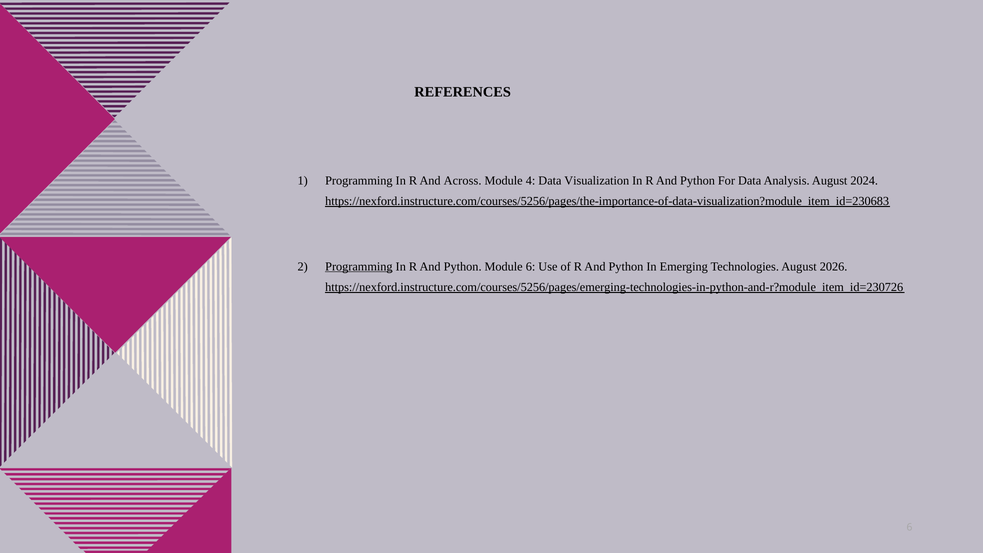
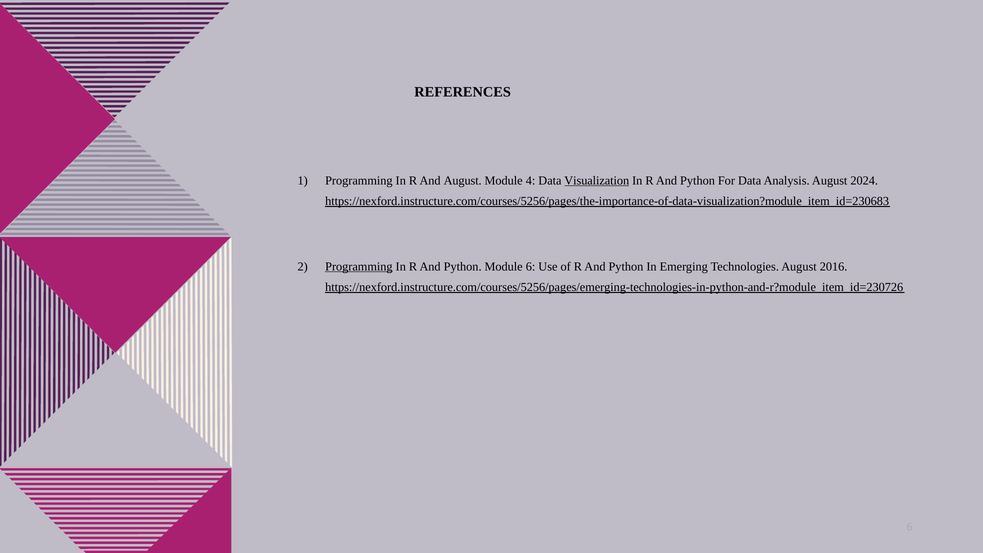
And Across: Across -> August (463, 181)
Visualization underline: none -> present (597, 181)
2026: 2026 -> 2016 (834, 267)
